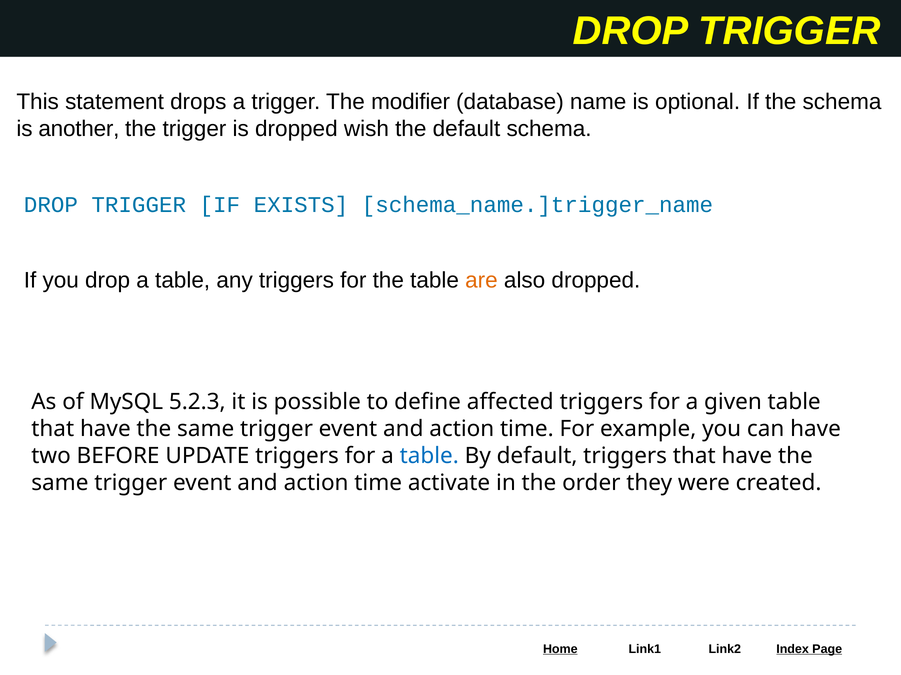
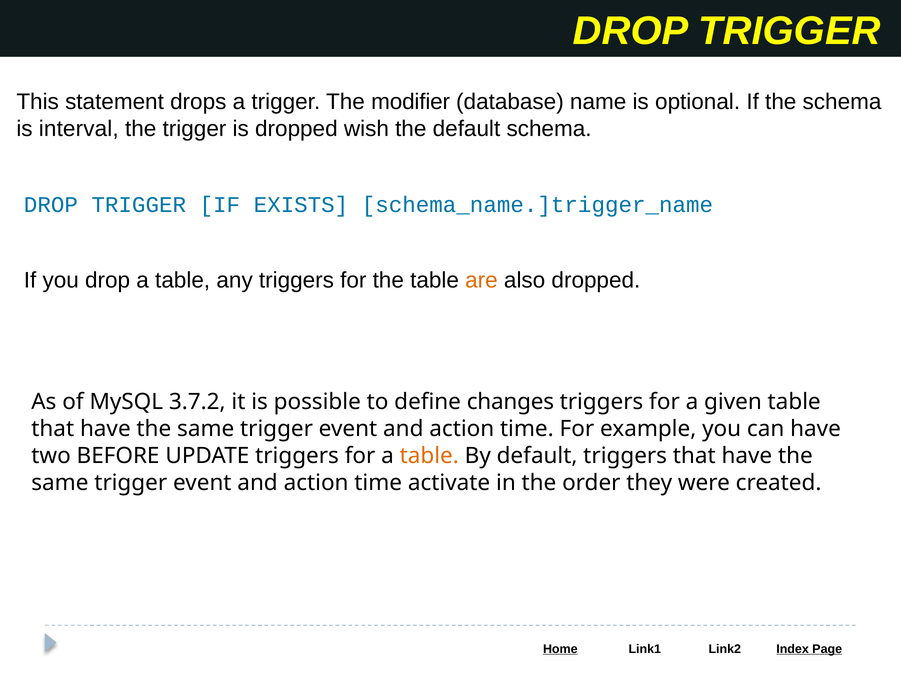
another: another -> interval (79, 129)
5.2.3: 5.2.3 -> 3.7.2 (197, 402)
affected: affected -> changes (510, 402)
table colour: blue -> orange (429, 456)
